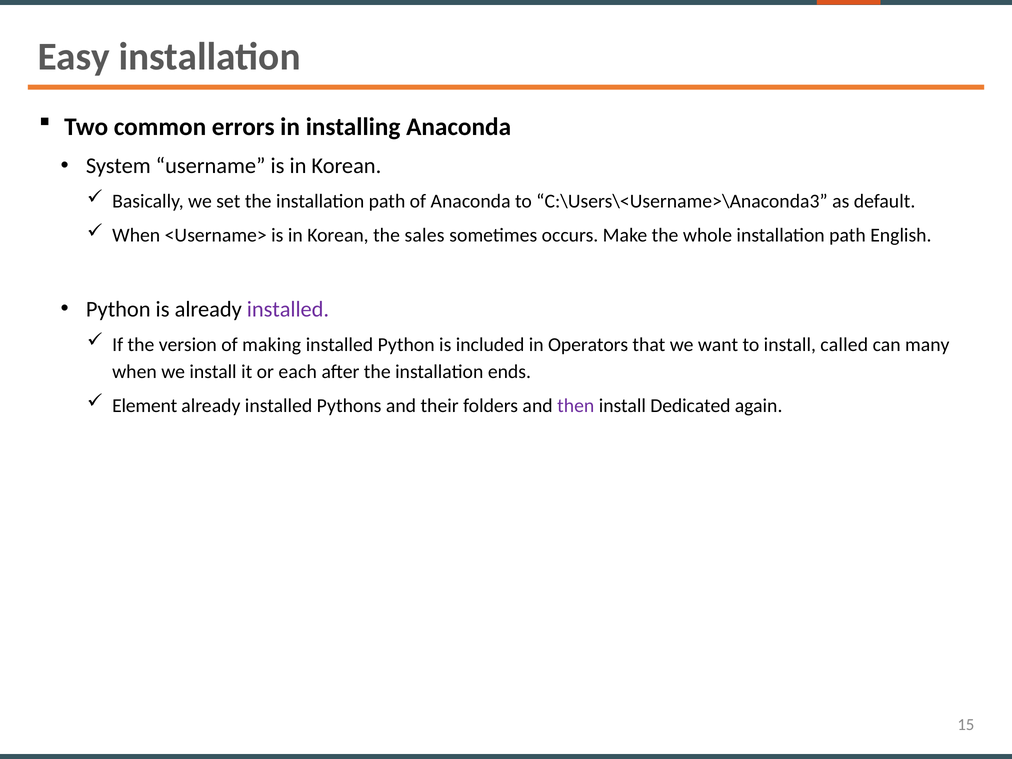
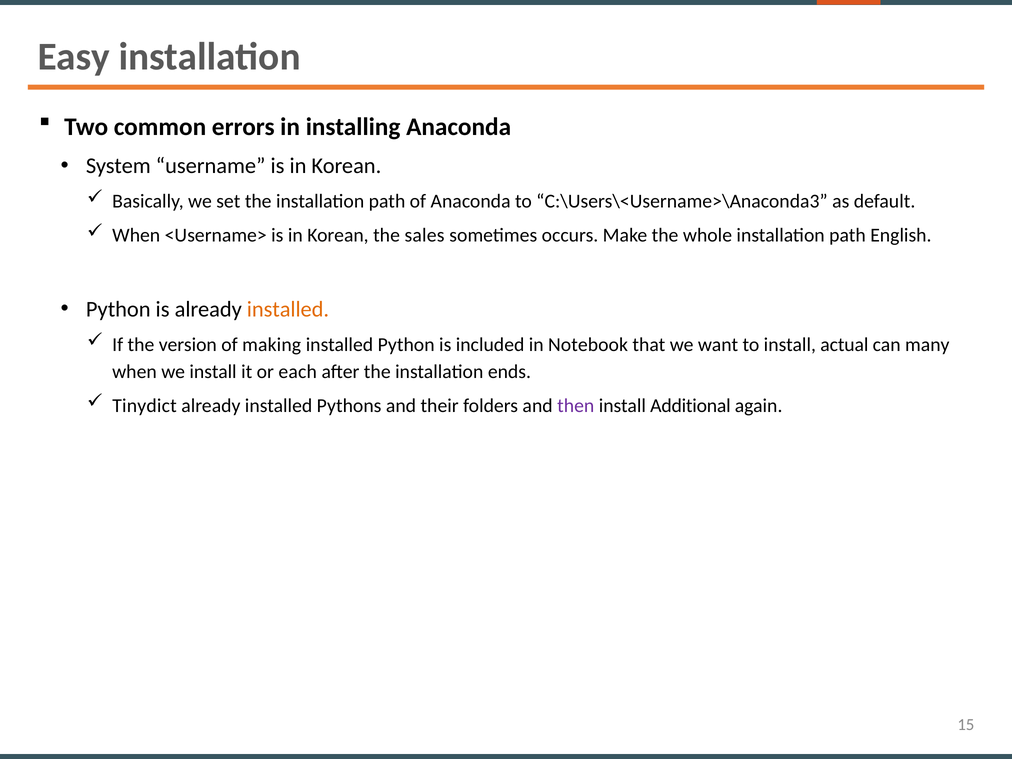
installed colour: purple -> orange (288, 309)
Operators: Operators -> Notebook (588, 345)
called: called -> actual (844, 345)
Element: Element -> Tinydict (144, 406)
Dedicated: Dedicated -> Additional (690, 406)
